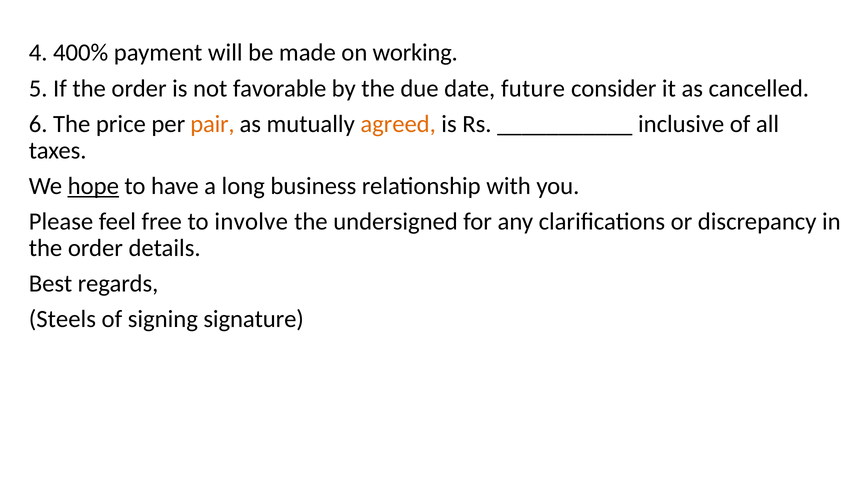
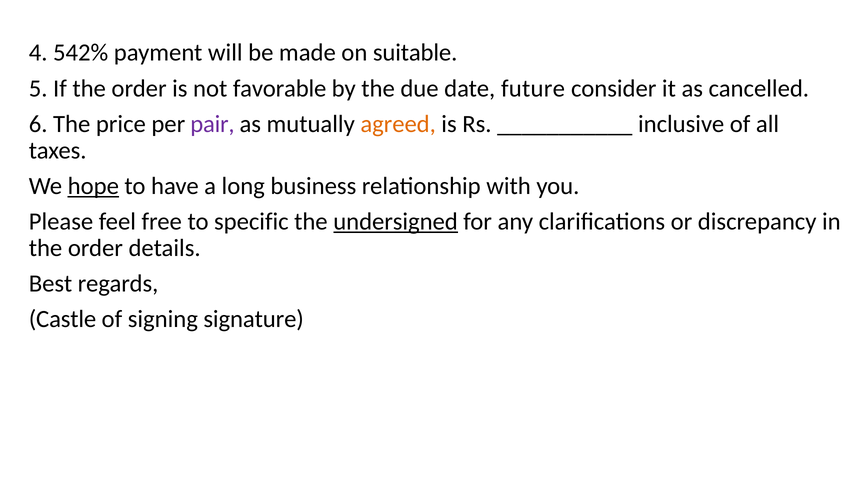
400%: 400% -> 542% (81, 53)
working: working -> suitable (415, 53)
pair colour: orange -> purple (213, 124)
involve: involve -> specific (251, 222)
undersigned underline: none -> present (396, 222)
Steels: Steels -> Castle (62, 319)
